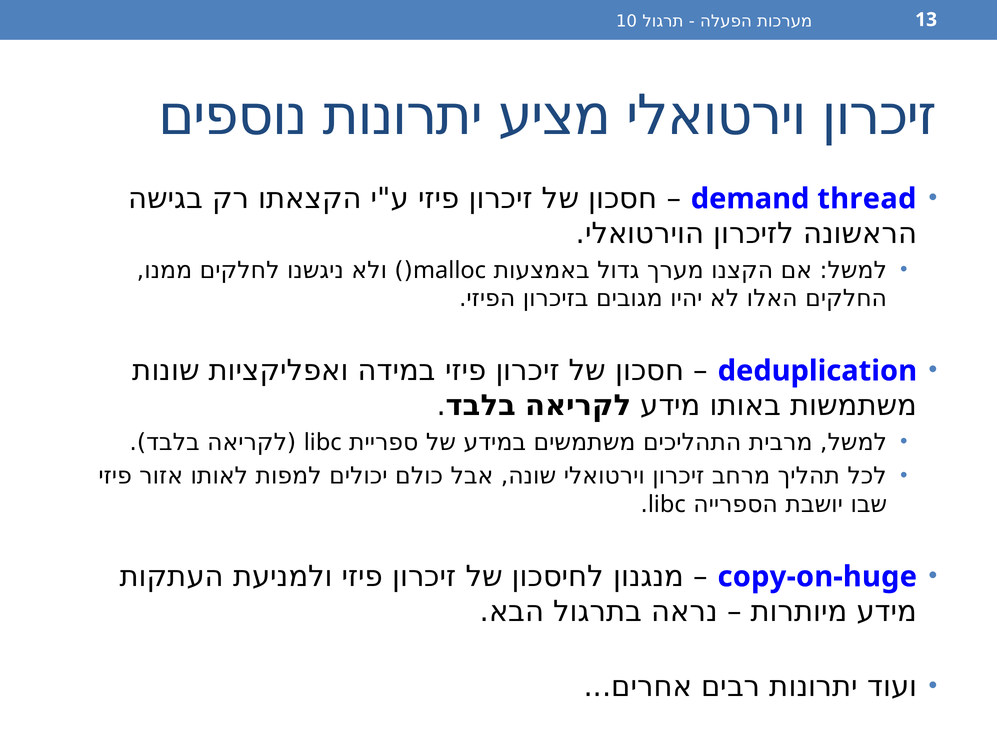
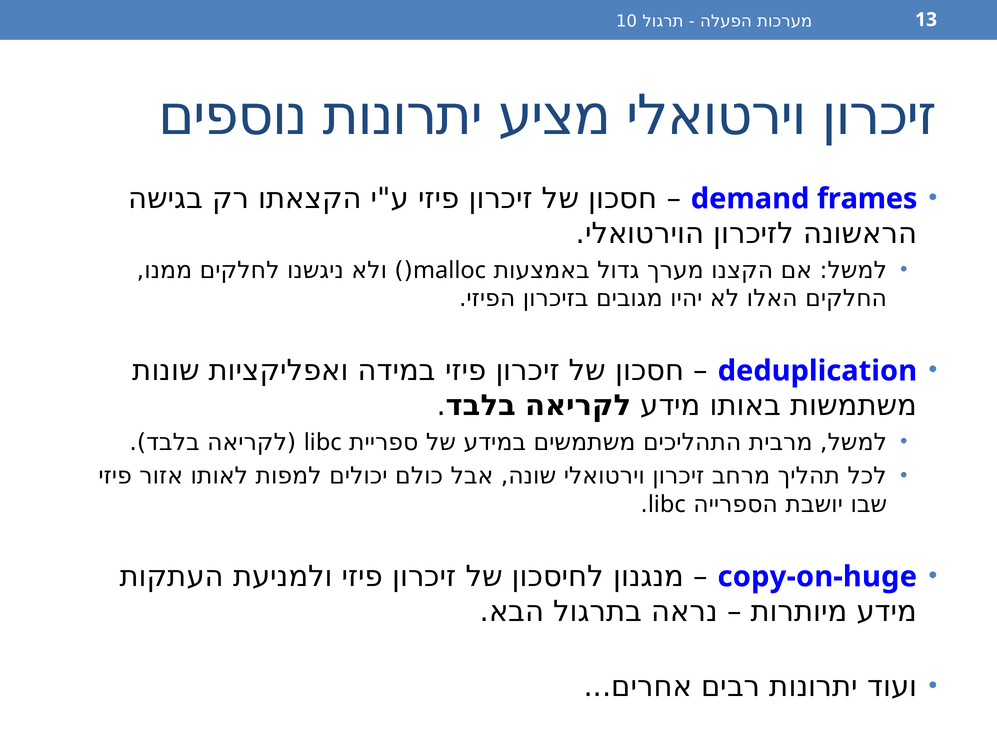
thread: thread -> frames (867, 199)
